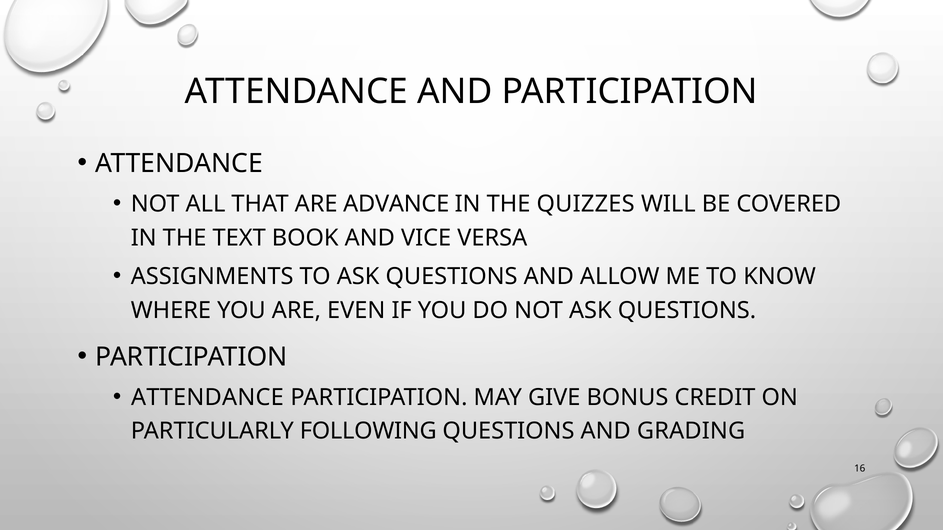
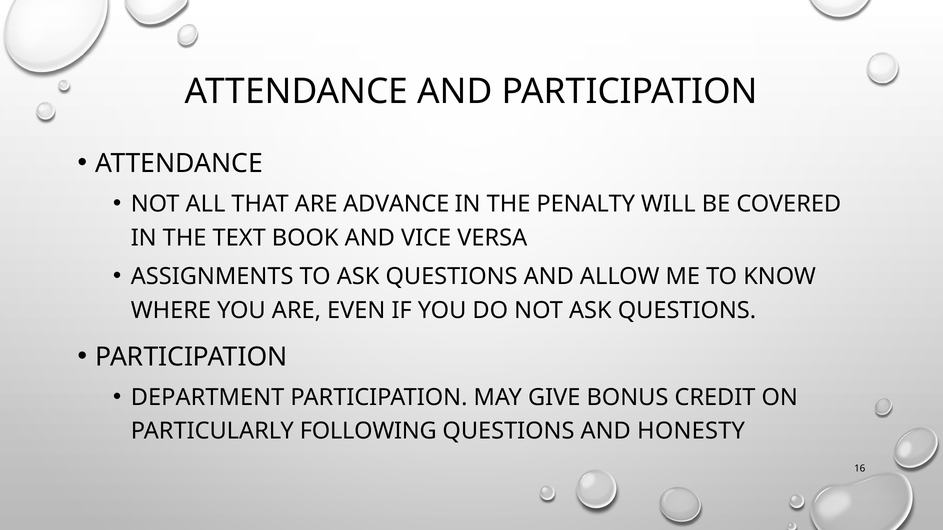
QUIZZES: QUIZZES -> PENALTY (586, 204)
ATTENDANCE: ATTENDANCE -> DEPARTMENT (208, 398)
GRADING: GRADING -> HONESTY (691, 432)
